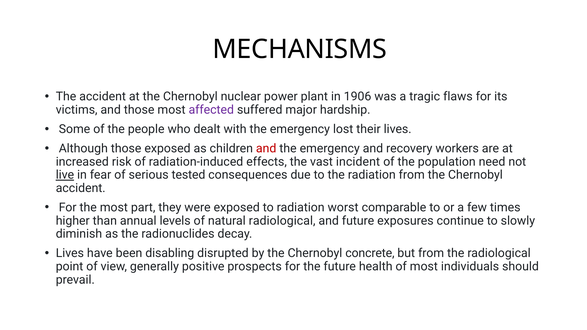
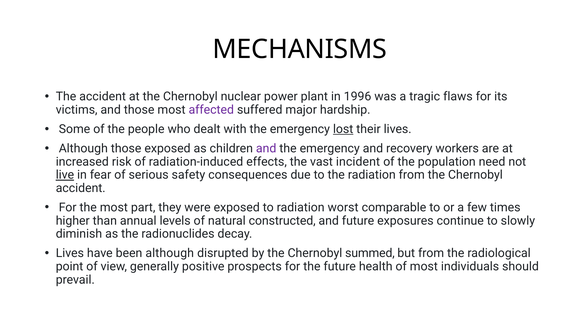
1906: 1906 -> 1996 (358, 97)
lost underline: none -> present (343, 129)
and colour: red -> purple (266, 149)
tested: tested -> safety (188, 175)
natural radiological: radiological -> constructed (282, 221)
been disabling: disabling -> although (170, 253)
concrete: concrete -> summed (370, 253)
